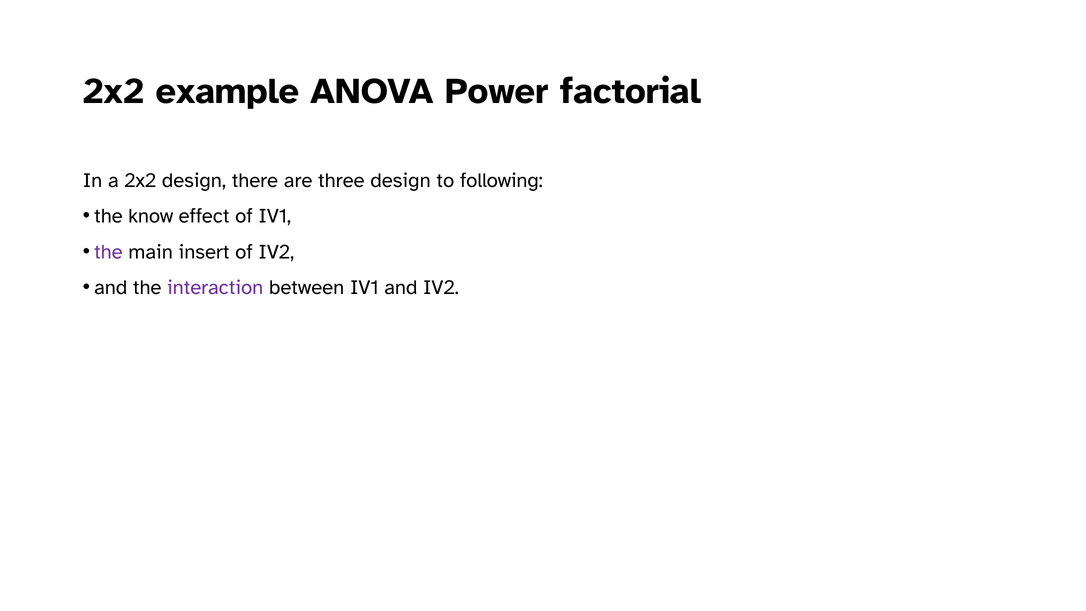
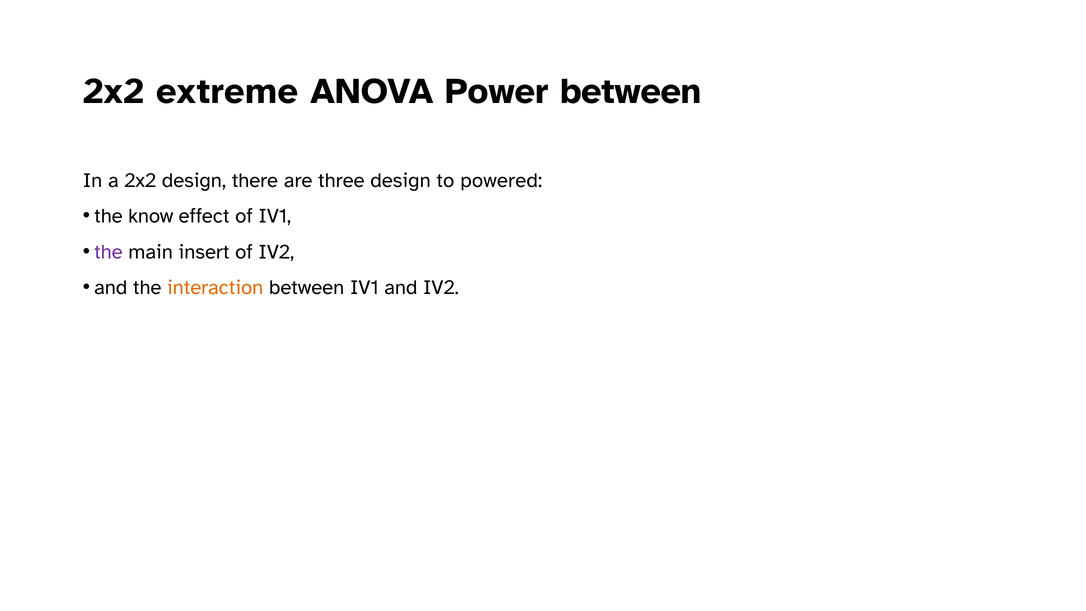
example: example -> extreme (227, 91)
Power factorial: factorial -> between (631, 91)
following: following -> powered (501, 180)
interaction colour: purple -> orange (215, 288)
